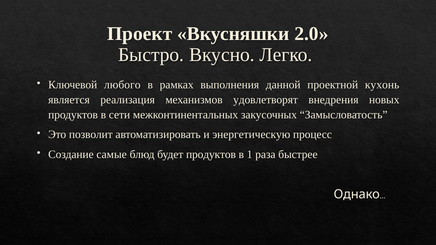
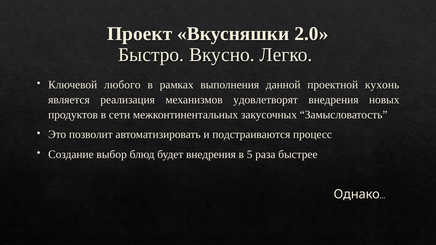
энергетическую: энергетическую -> подстраиваются (251, 135)
самые: самые -> выбор (112, 155)
будет продуктов: продуктов -> внедрения (211, 155)
1: 1 -> 5 (250, 155)
